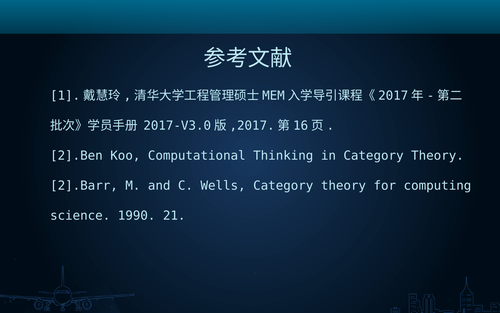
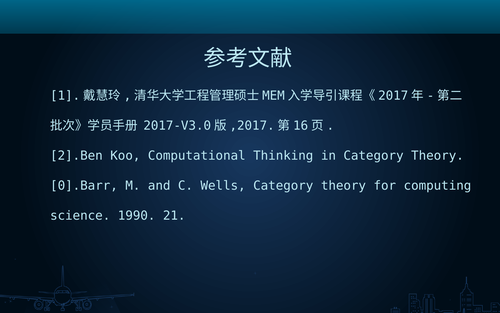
2].Barr: 2].Barr -> 0].Barr (84, 185)
